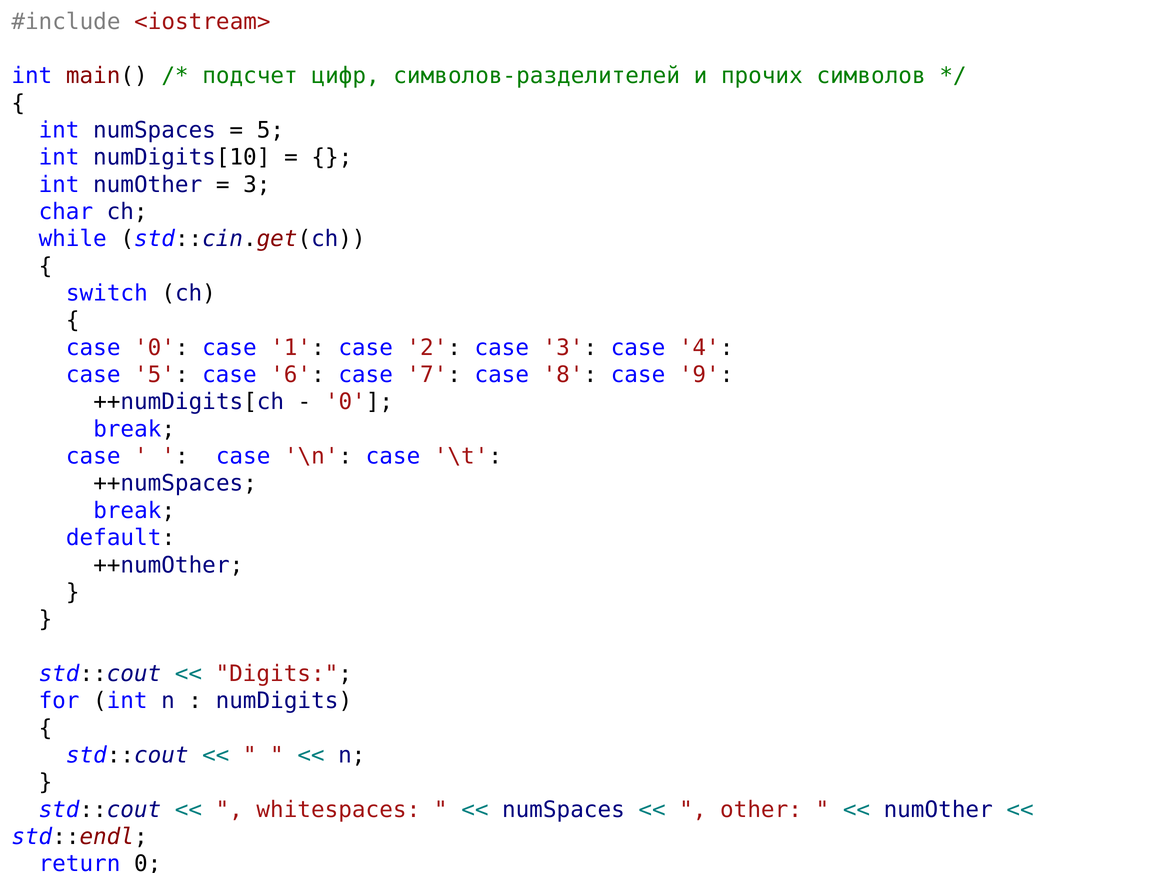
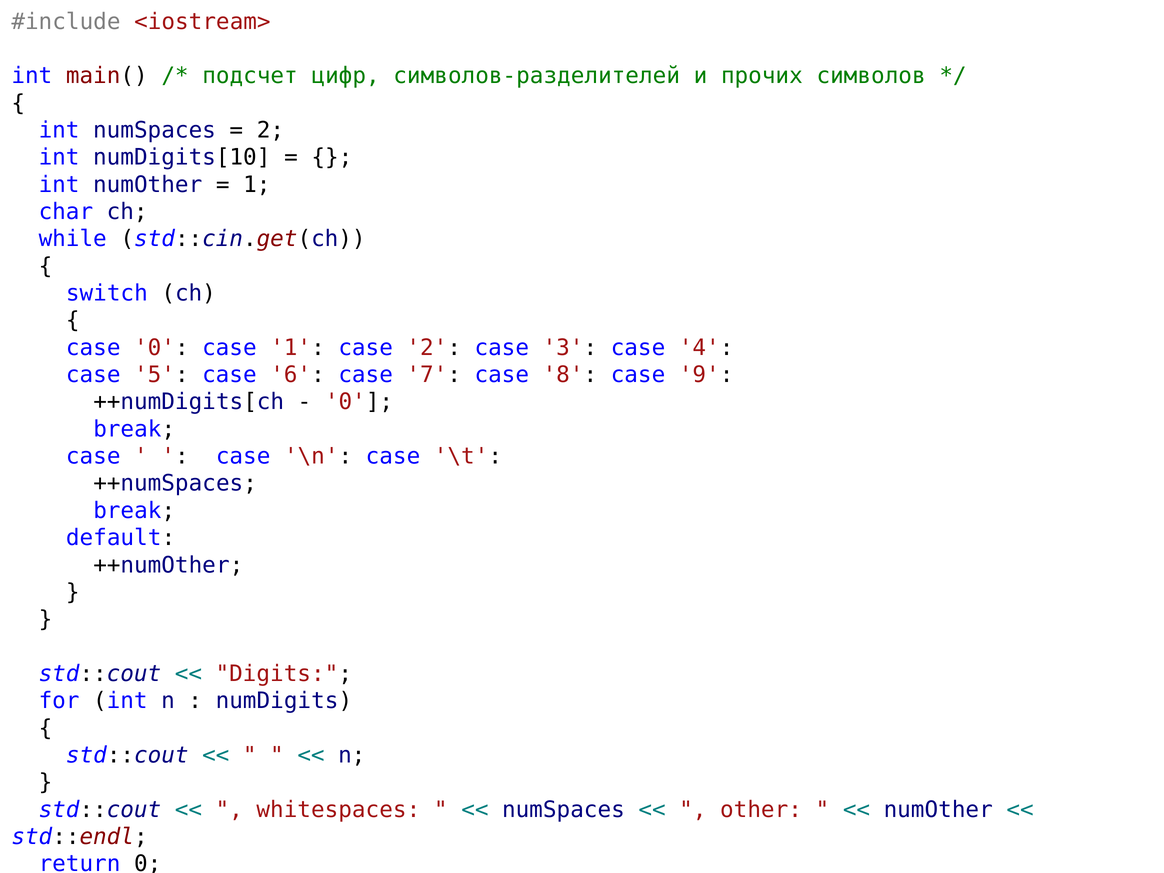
5: 5 -> 2 (270, 130)
3: 3 -> 1 (257, 185)
